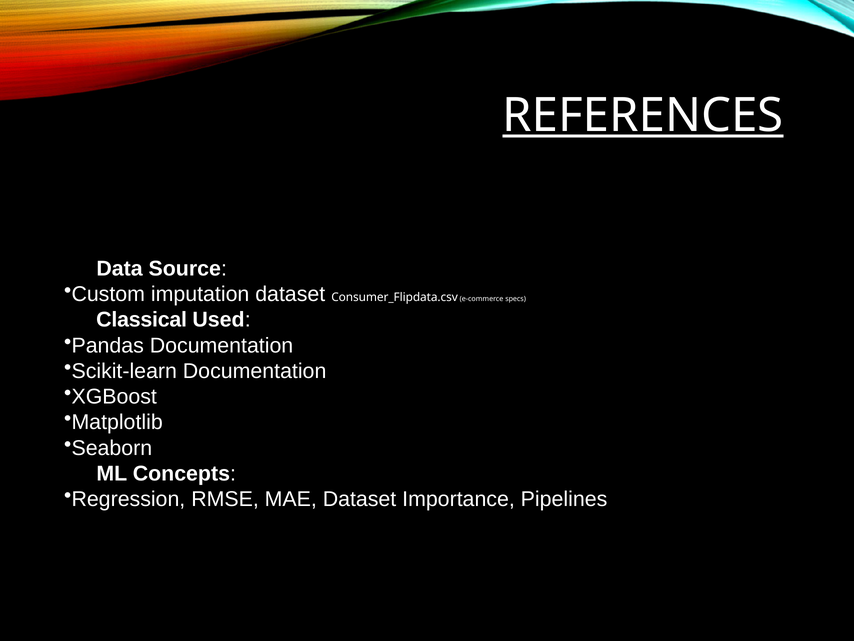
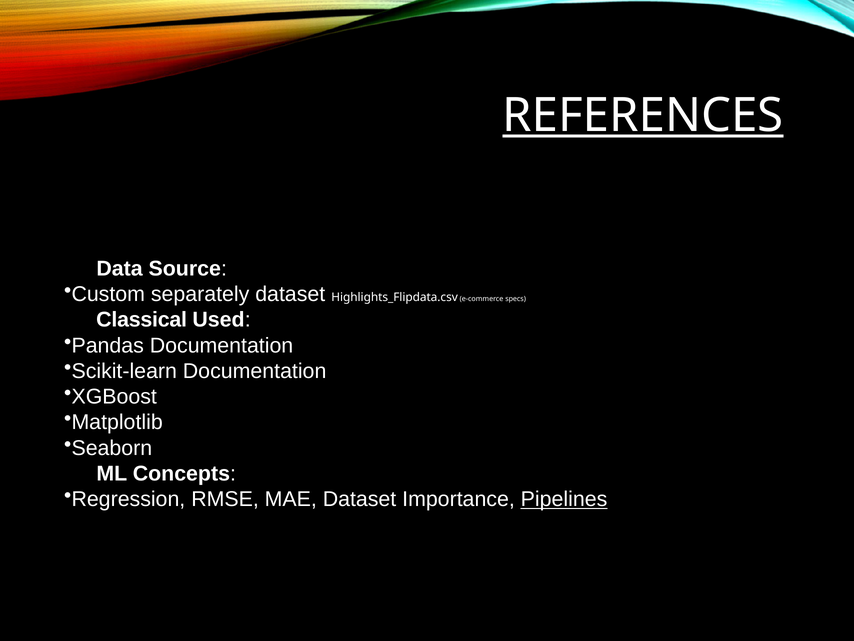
imputation: imputation -> separately (200, 294)
Consumer_Flipdata.csv: Consumer_Flipdata.csv -> Highlights_Flipdata.csv (395, 297)
Pipelines underline: none -> present (564, 499)
